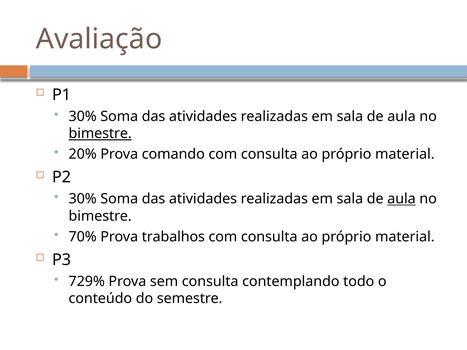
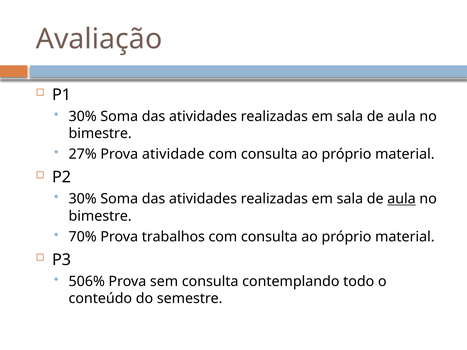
bimestre underline: present -> none (100, 134)
20%: 20% -> 27% (83, 154)
comando: comando -> atividade (173, 154)
729%: 729% -> 506% (87, 282)
